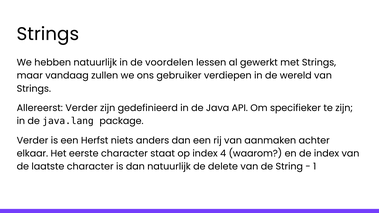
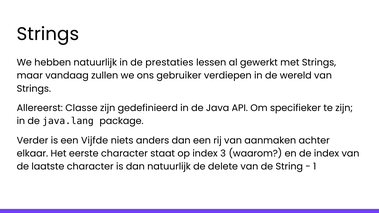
voordelen: voordelen -> prestaties (169, 63)
Allereerst Verder: Verder -> Classe (81, 108)
Herfst: Herfst -> Vijfde (95, 141)
4: 4 -> 3 (223, 154)
